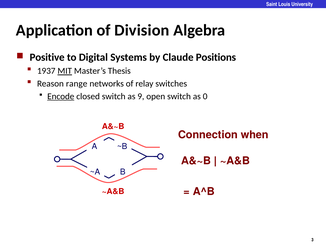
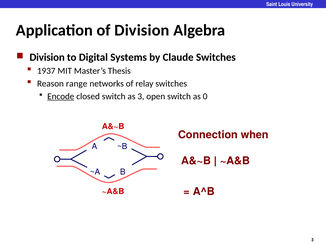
Positive: Positive -> Division (47, 57)
Claude Positions: Positions -> Switches (216, 57)
MIT underline: present -> none (65, 71)
as 9: 9 -> 3 (141, 96)
